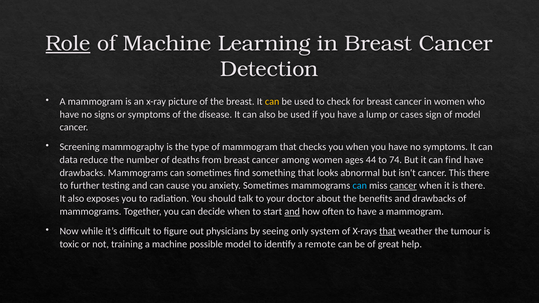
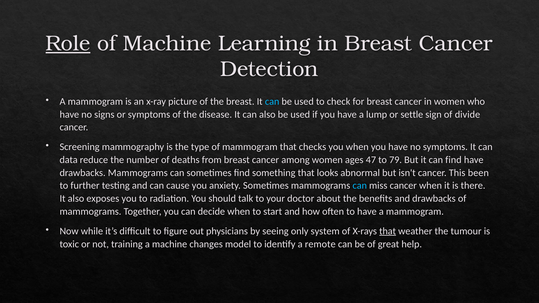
can colour: yellow -> light blue (272, 101)
cases: cases -> settle (412, 114)
of model: model -> divide (467, 114)
44: 44 -> 47 (371, 160)
74: 74 -> 79 (396, 160)
This there: there -> been (478, 173)
cancer underline: present -> none (403, 186)
and underline: present -> none (292, 212)
possible: possible -> changes (206, 244)
